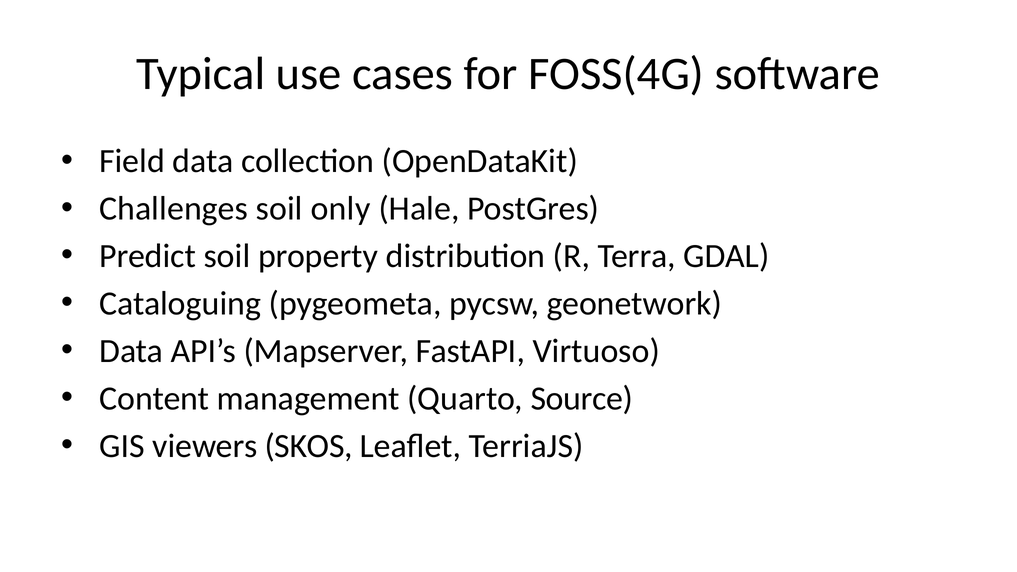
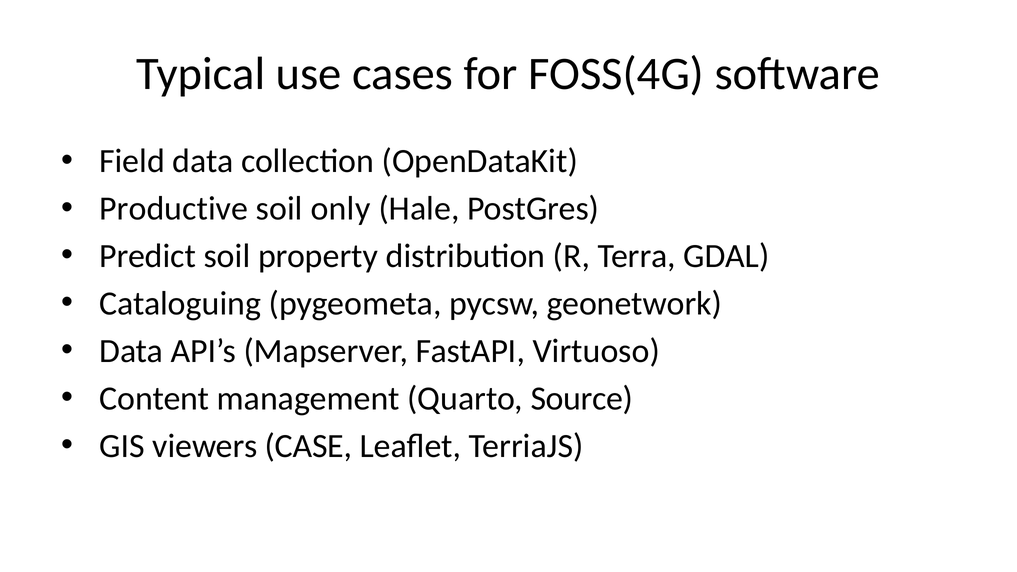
Challenges: Challenges -> Productive (174, 209)
SKOS: SKOS -> CASE (309, 446)
